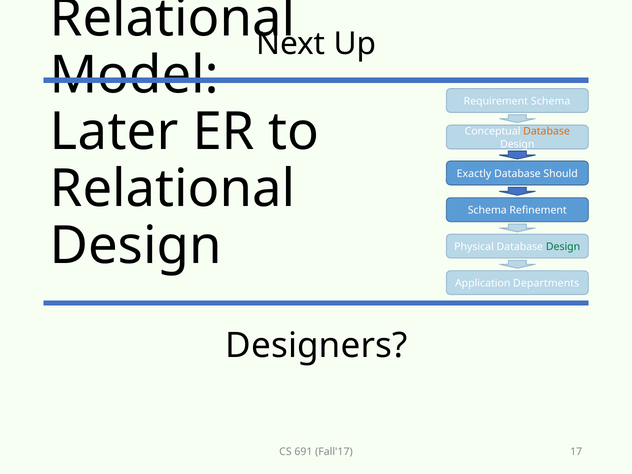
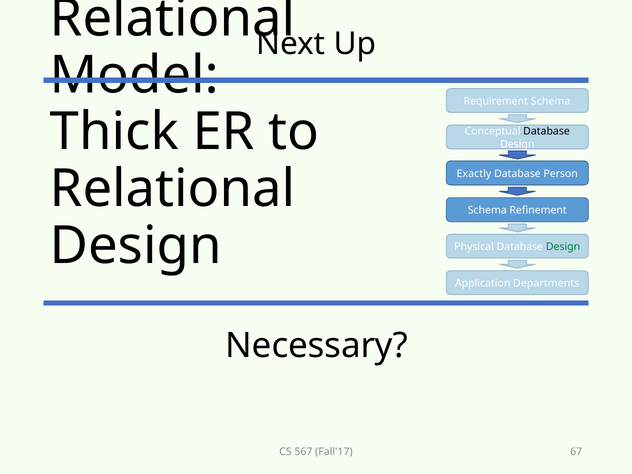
Later: Later -> Thick (114, 132)
Database colour: orange -> black (547, 131)
Should: Should -> Person (561, 174)
Designers: Designers -> Necessary (317, 346)
691: 691 -> 567 (303, 452)
17: 17 -> 67 (576, 452)
